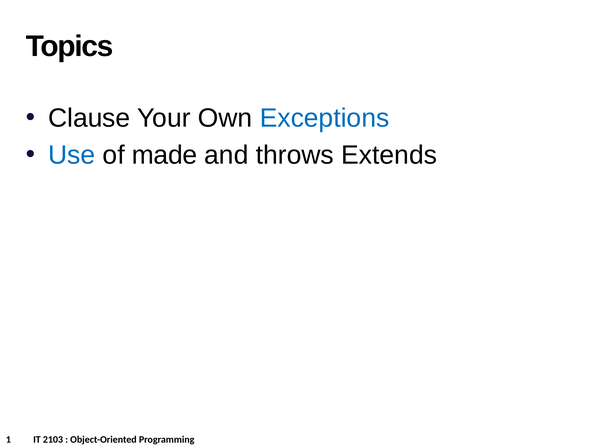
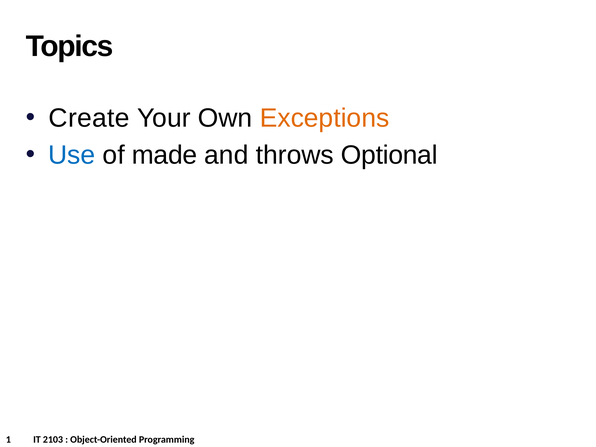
Clause: Clause -> Create (89, 118)
Exceptions colour: blue -> orange (325, 118)
Extends: Extends -> Optional (389, 155)
